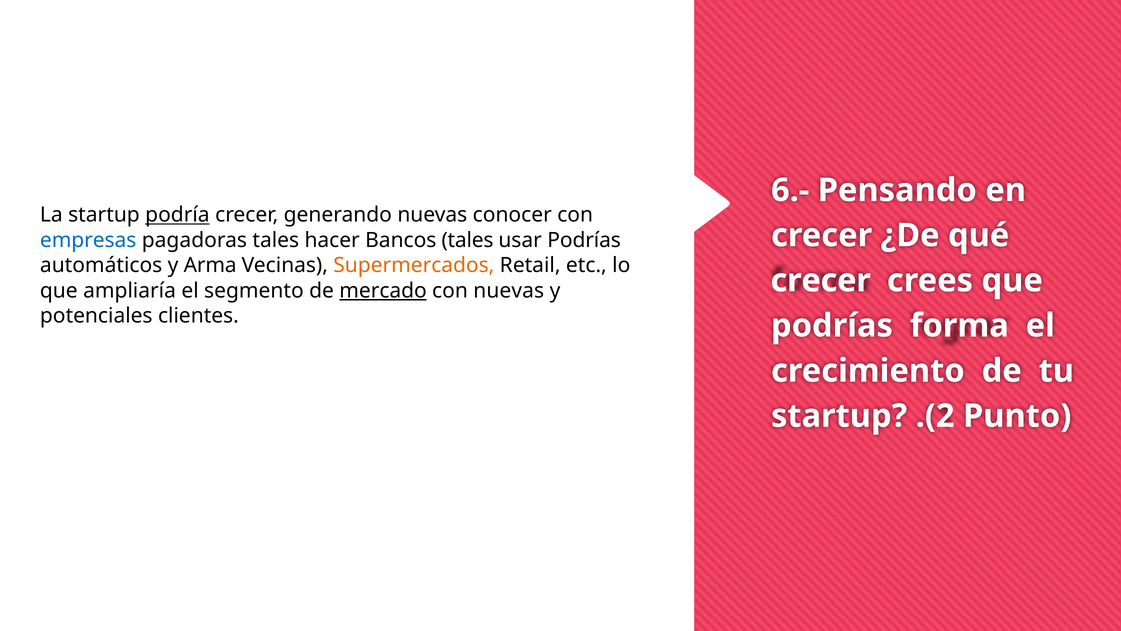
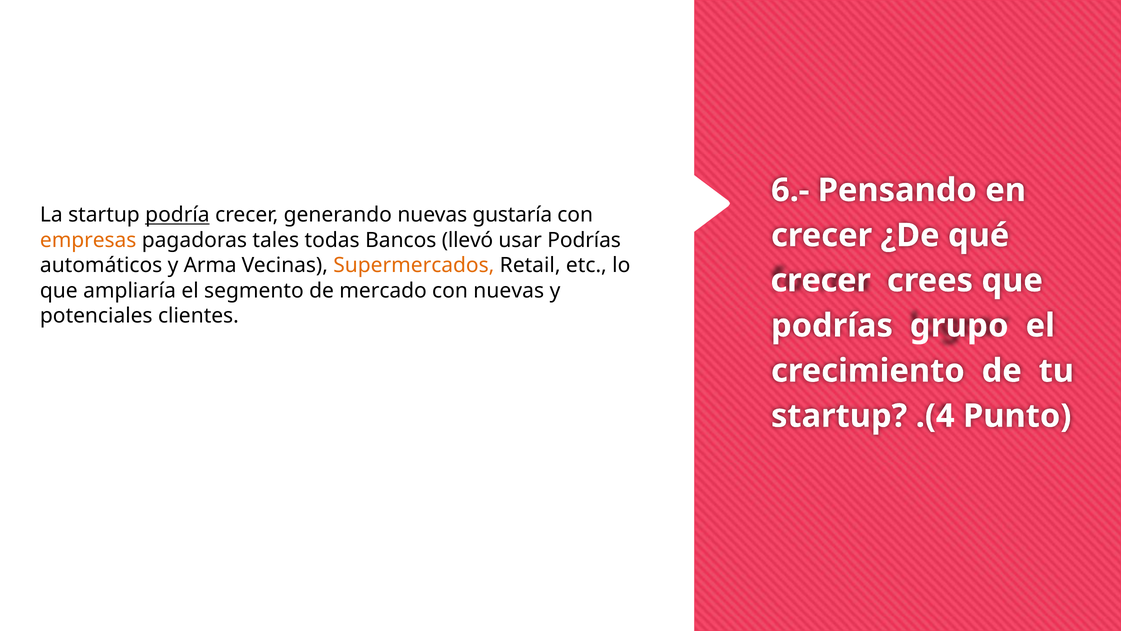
conocer: conocer -> gustaría (512, 215)
empresas colour: blue -> orange (88, 240)
hacer: hacer -> todas (332, 240)
Bancos tales: tales -> llevó (468, 240)
mercado underline: present -> none (383, 291)
forma: forma -> grupo (959, 325)
.(2: .(2 -> .(4 (935, 416)
